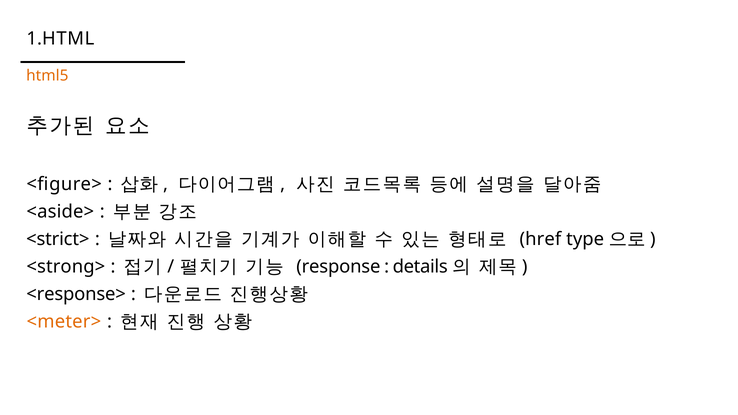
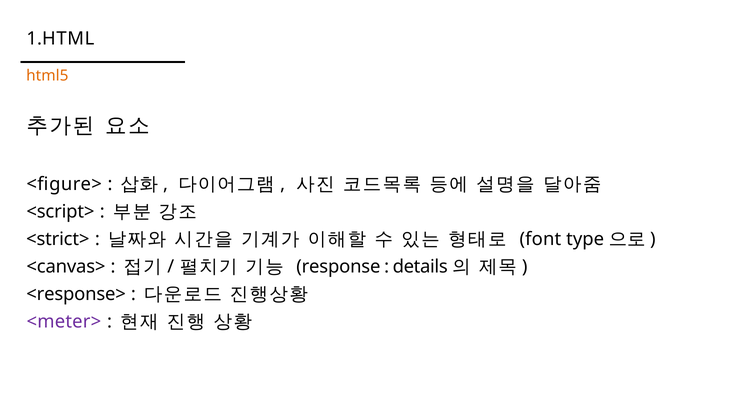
<aside>: <aside> -> <script> (60, 212)
href: href -> font (540, 239)
<strong>: <strong> -> <canvas> (66, 267)
<meter> colour: orange -> purple (64, 322)
